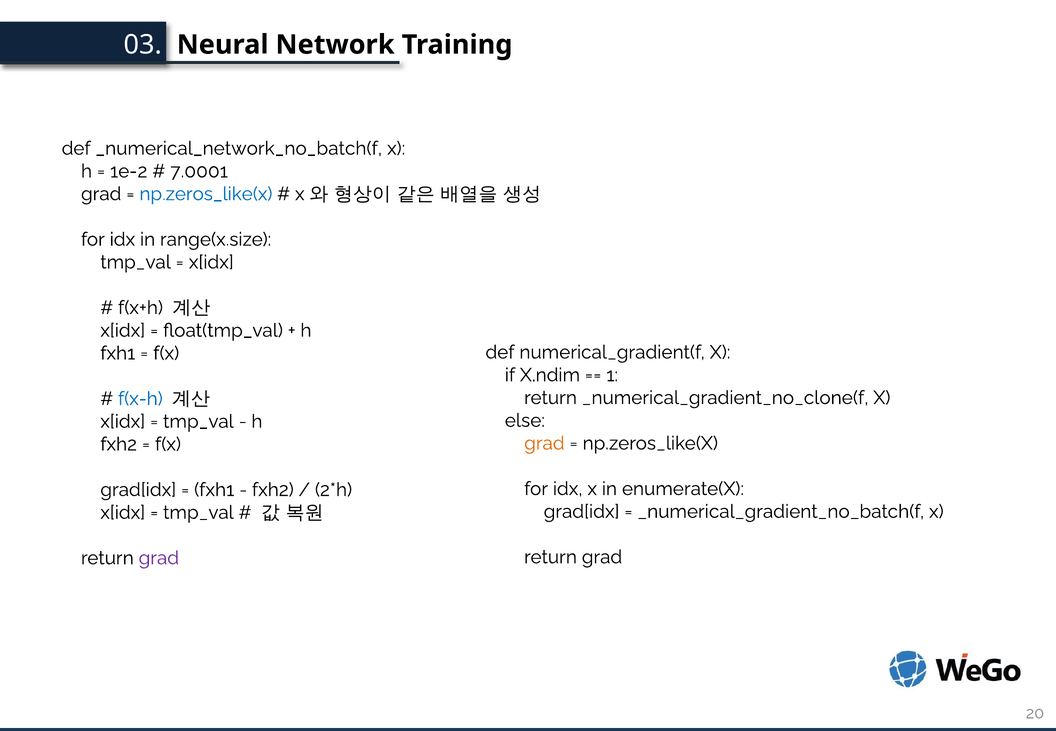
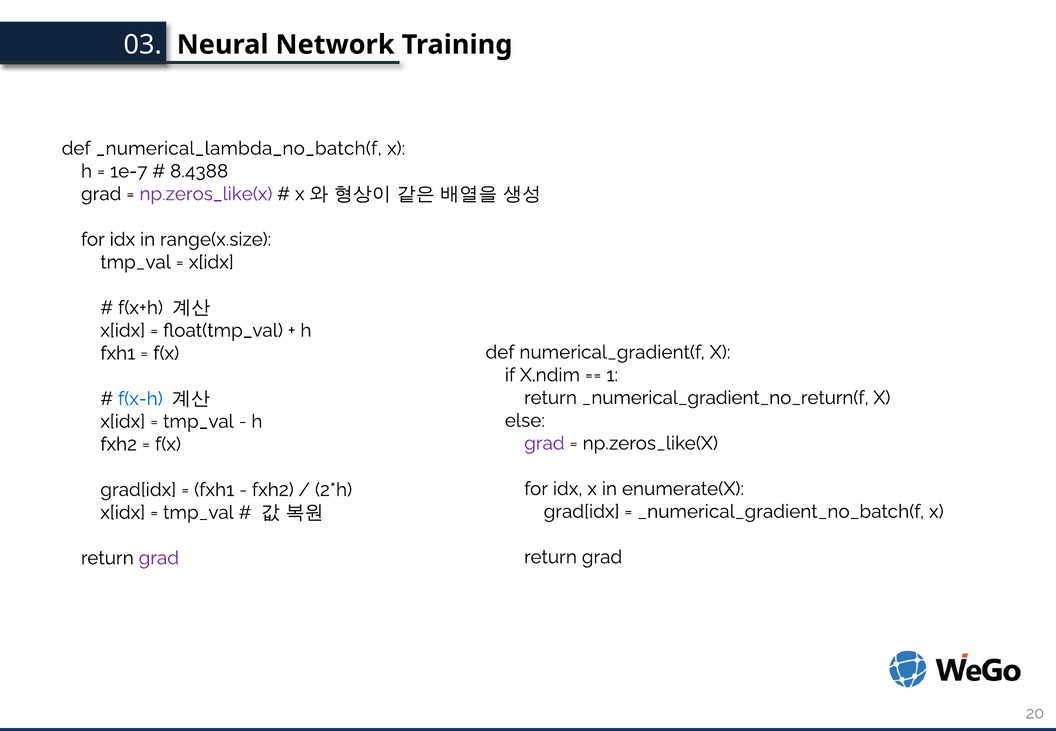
_numerical_network_no_batch(f: _numerical_network_no_batch(f -> _numerical_lambda_no_batch(f (239, 148)
1e-2: 1e-2 -> 1e-7 (129, 171)
7.0001: 7.0001 -> 8.4388 (199, 171)
np.zeros_like(x colour: blue -> purple (206, 194)
_numerical_gradient_no_clone(f: _numerical_gradient_no_clone(f -> _numerical_gradient_no_return(f (725, 398)
grad colour: orange -> purple (544, 443)
